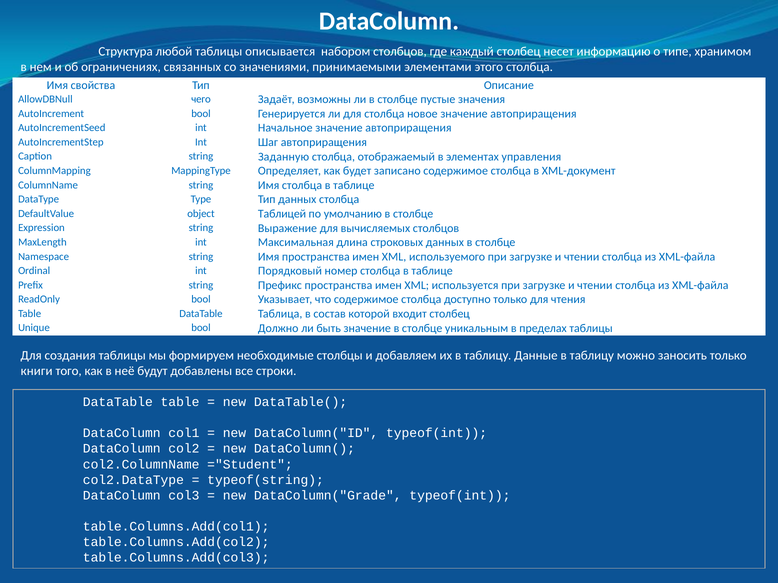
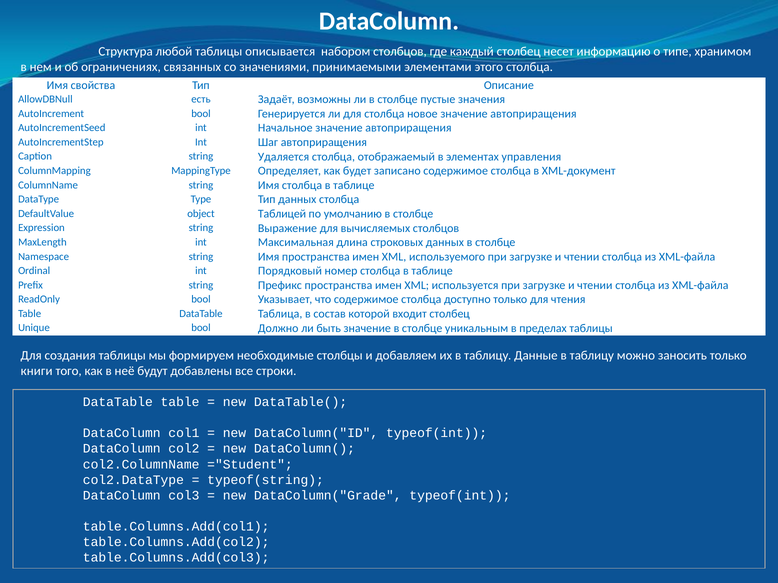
чего: чего -> есть (201, 99)
Заданную: Заданную -> Удаляется (284, 157)
